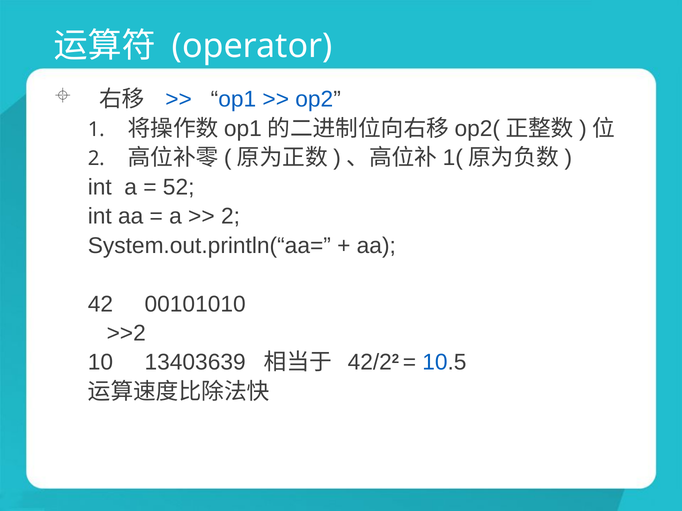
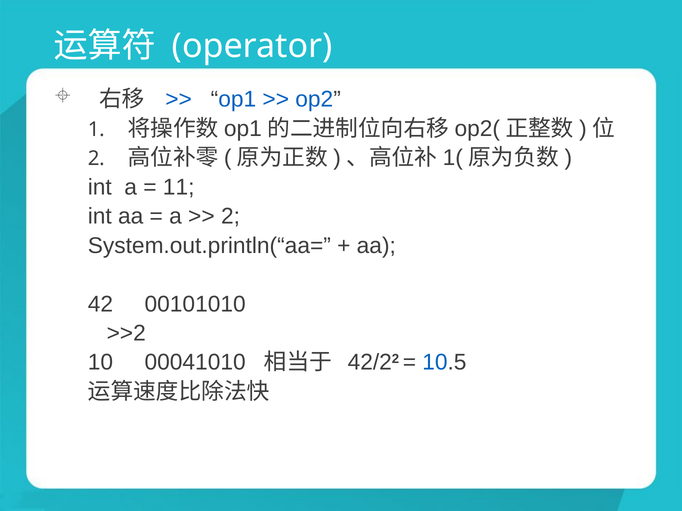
52: 52 -> 11 (179, 187)
13403639: 13403639 -> 00041010 (195, 363)
